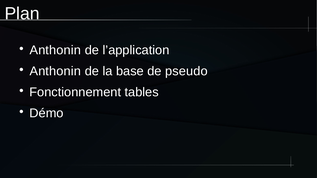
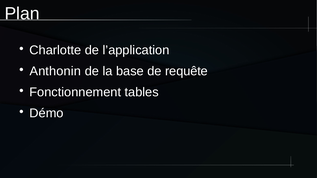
Anthonin: Anthonin -> Charlotte (55, 50)
pseudo: pseudo -> requête (186, 71)
